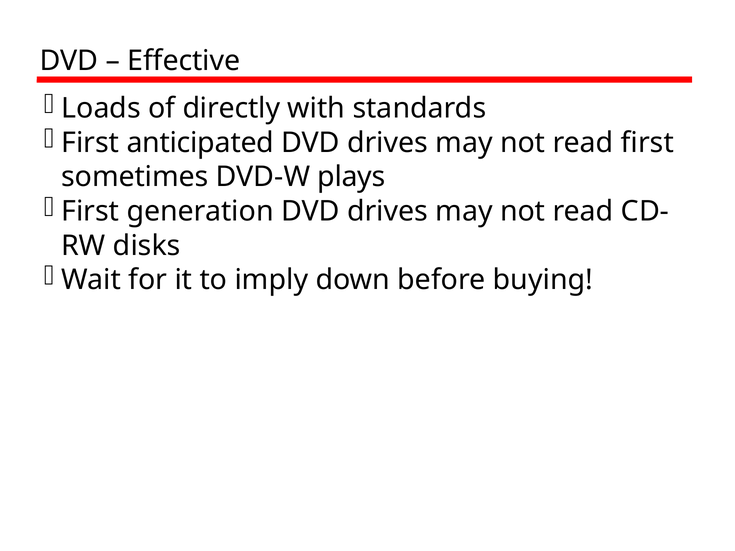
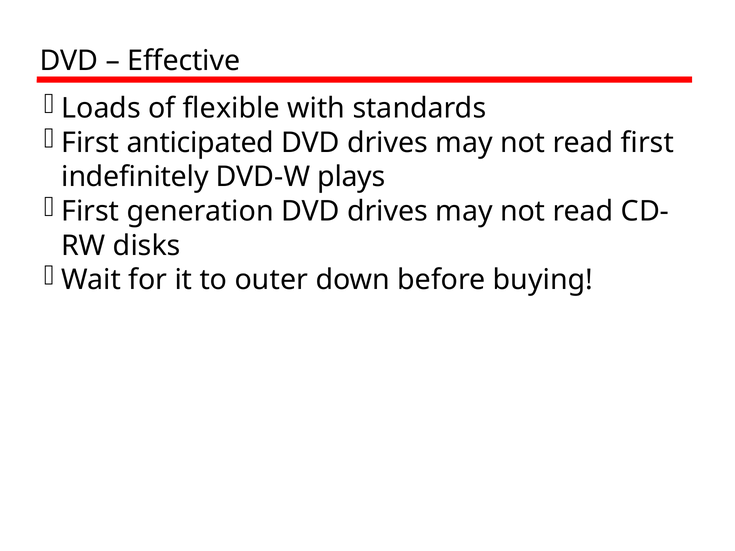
directly: directly -> flexible (231, 108)
sometimes: sometimes -> indefinitely (135, 177)
imply: imply -> outer (271, 280)
